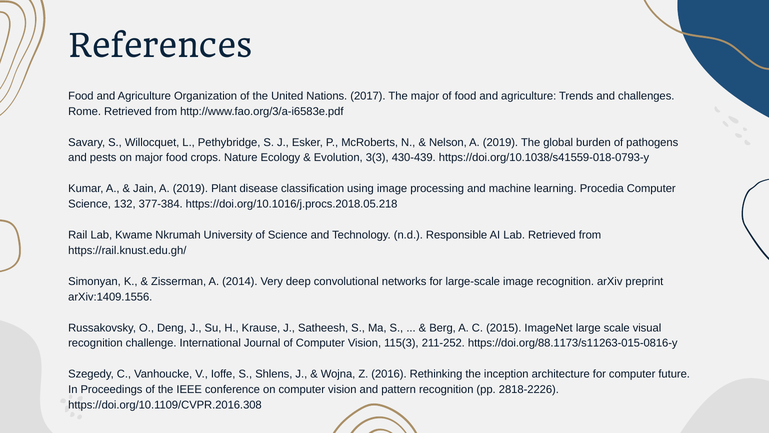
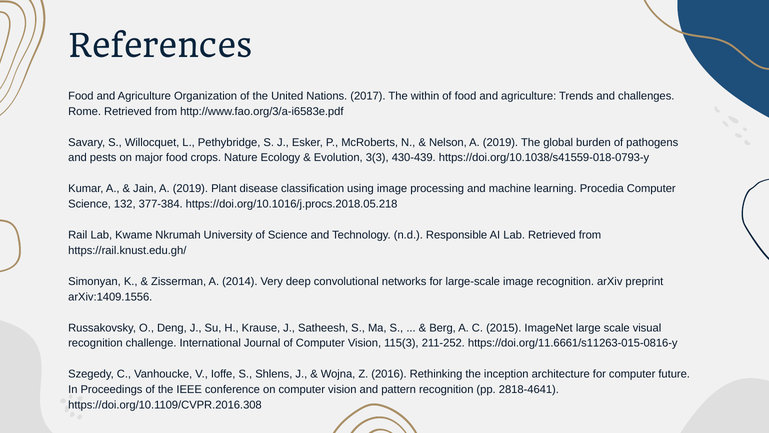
The major: major -> within (425, 96)
https://doi.org/88.1173/s11263-015-0816-y: https://doi.org/88.1173/s11263-015-0816-y -> https://doi.org/11.6661/s11263-015-0816-y (573, 343)
2818-2226: 2818-2226 -> 2818-4641 (529, 389)
